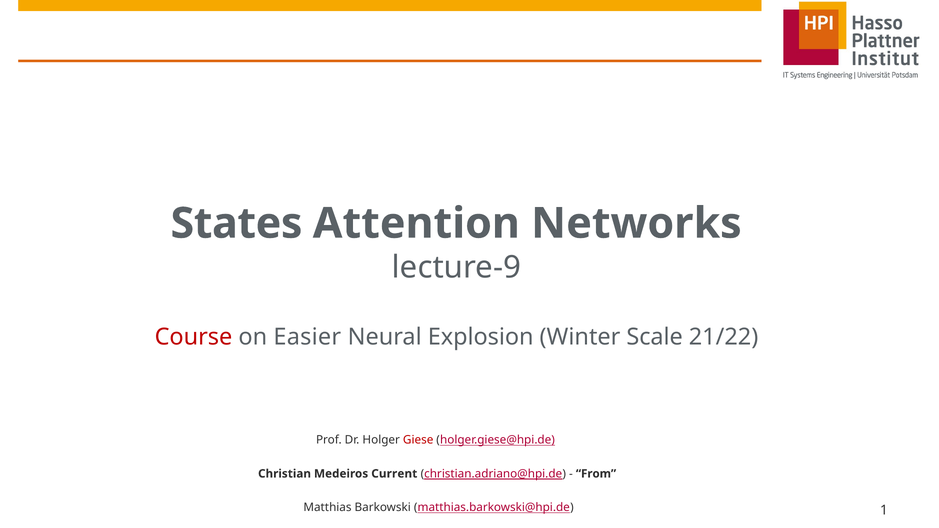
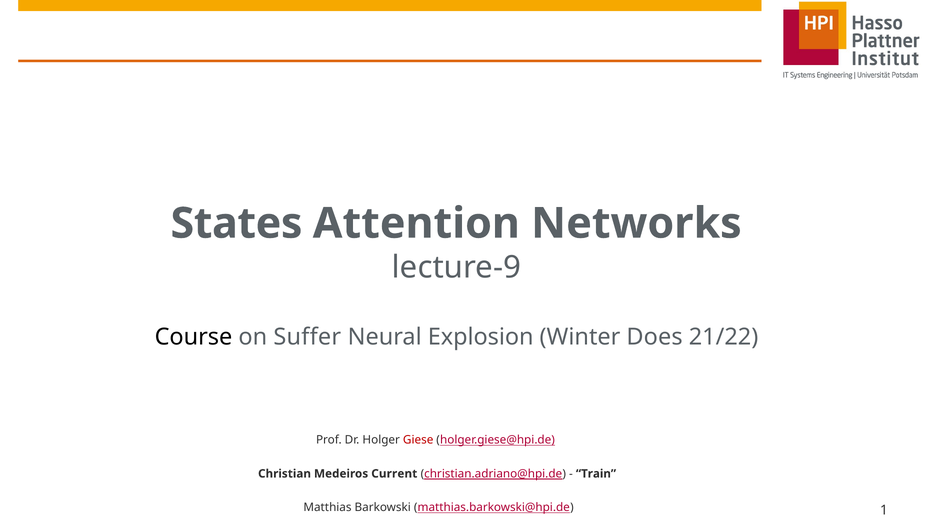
Course colour: red -> black (193, 337)
Easier: Easier -> Suffer (307, 337)
Scale: Scale -> Does (655, 337)
From: From -> Train (596, 474)
